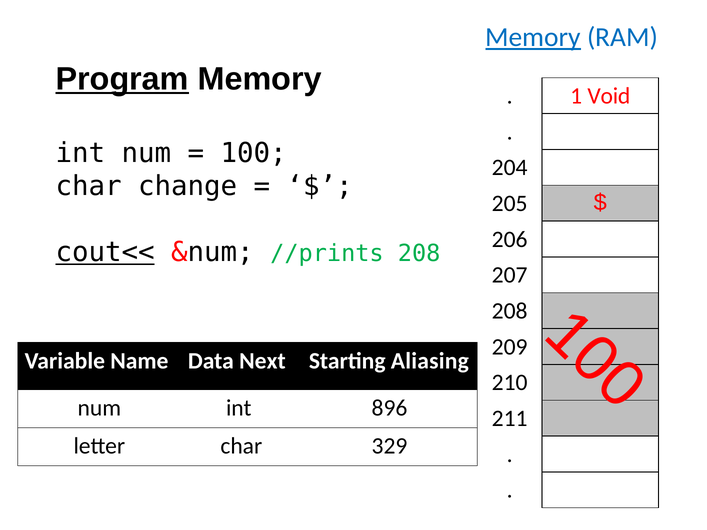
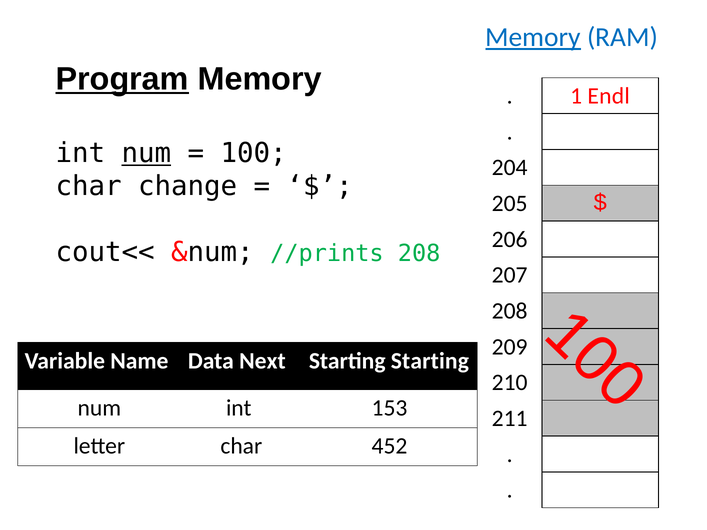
Void: Void -> Endl (609, 96)
num underline: none -> present (146, 153)
cout<< underline: present -> none (105, 252)
Starting Aliasing: Aliasing -> Starting (430, 361)
896: 896 -> 153 (389, 408)
329: 329 -> 452 (389, 446)
